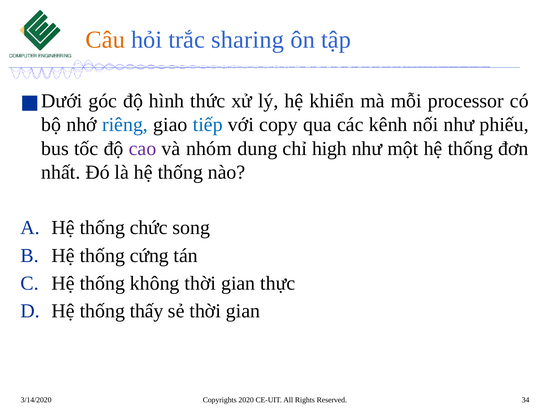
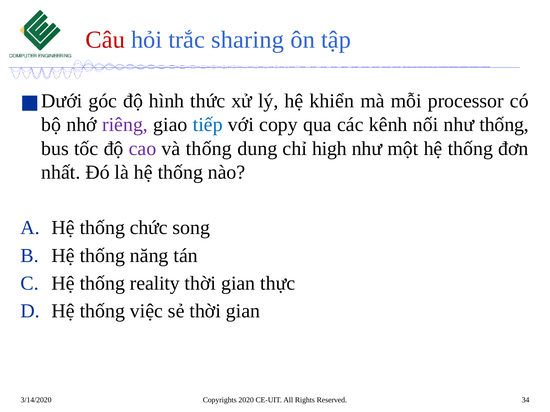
Câu colour: orange -> red (105, 40)
riêng colour: blue -> purple (125, 125)
như phiếu: phiếu -> thống (504, 125)
và nhóm: nhóm -> thống (209, 149)
cứng: cứng -> năng (149, 256)
không: không -> reality (155, 284)
thấy: thấy -> việc (146, 311)
